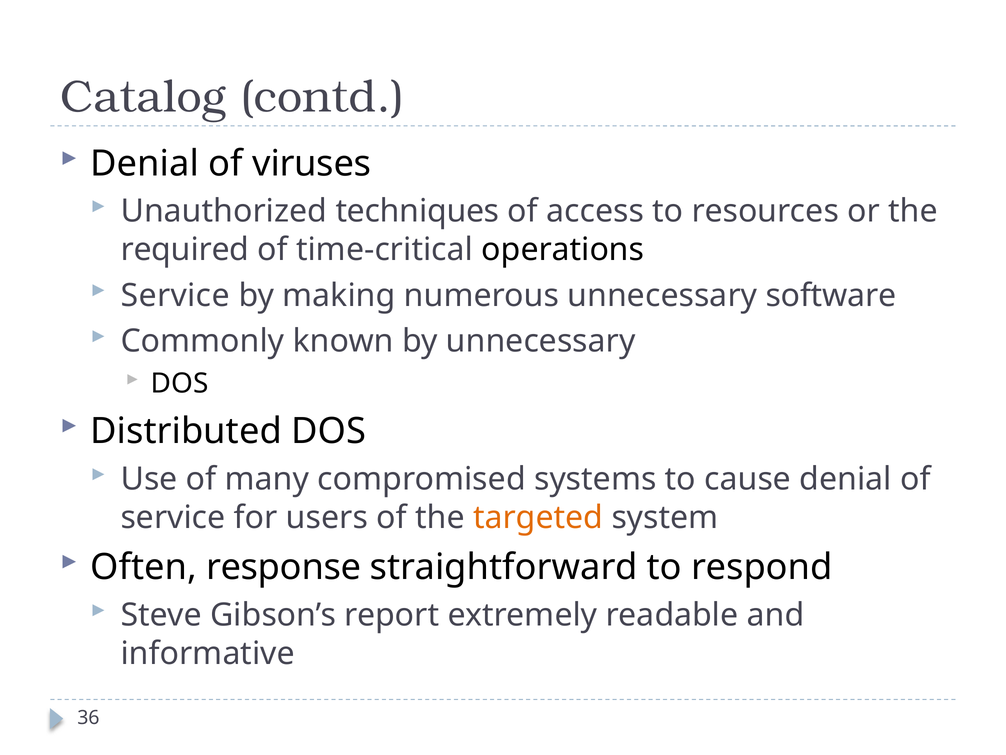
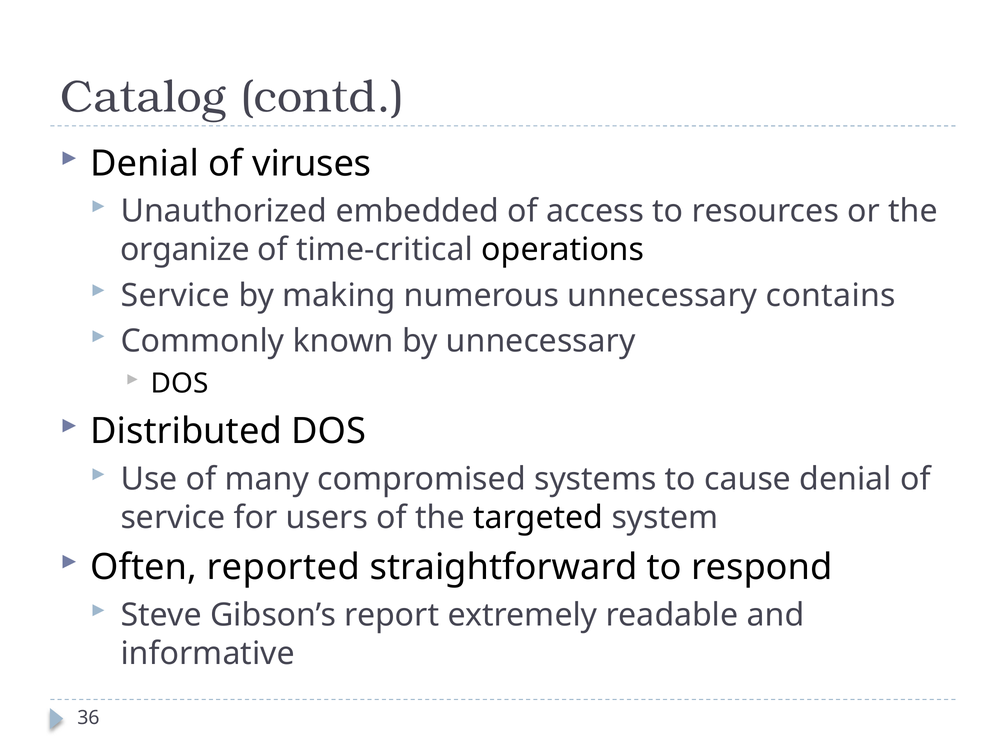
techniques: techniques -> embedded (417, 211)
required: required -> organize (185, 250)
software: software -> contains (831, 295)
targeted colour: orange -> black (538, 517)
response: response -> reported (283, 567)
